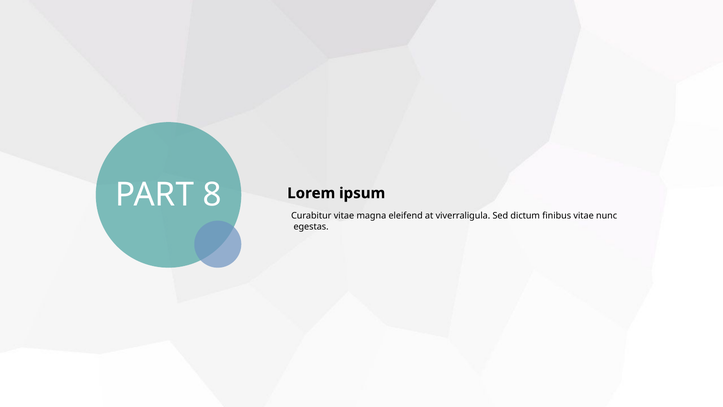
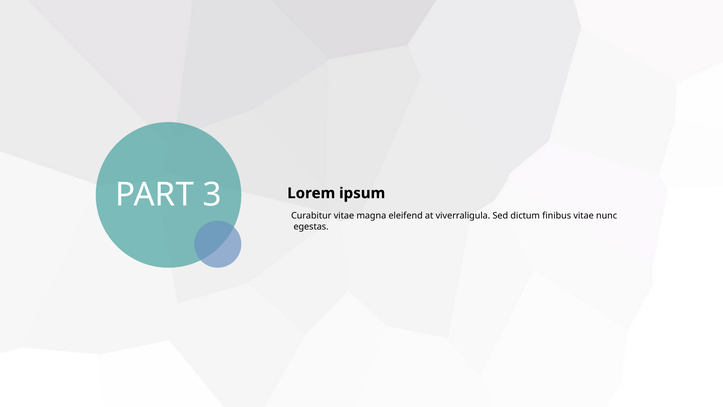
8: 8 -> 3 (212, 194)
